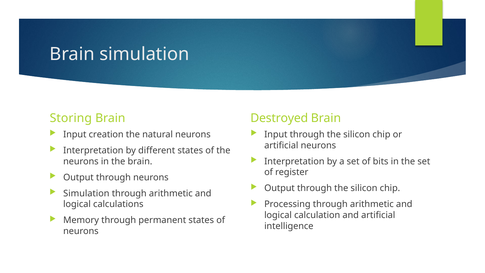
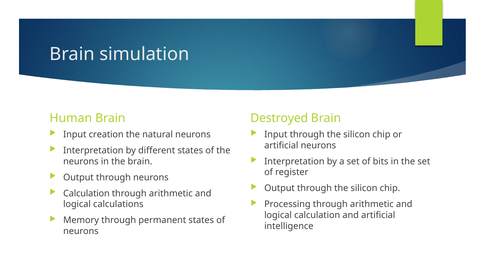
Storing: Storing -> Human (71, 118)
Simulation: Simulation -> Calculation (86, 193)
